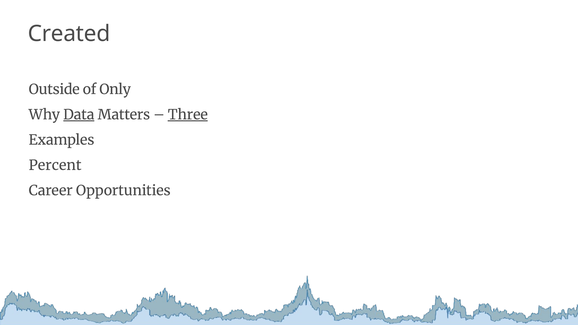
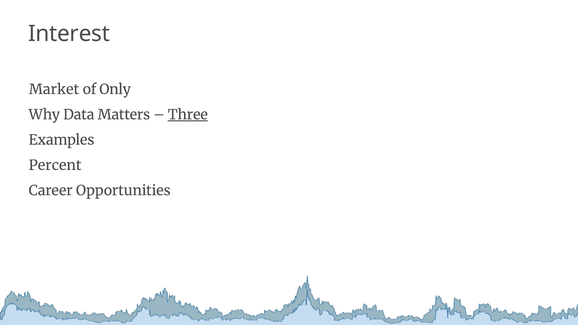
Created: Created -> Interest (69, 34)
Outside: Outside -> Market (54, 89)
Data underline: present -> none (79, 115)
